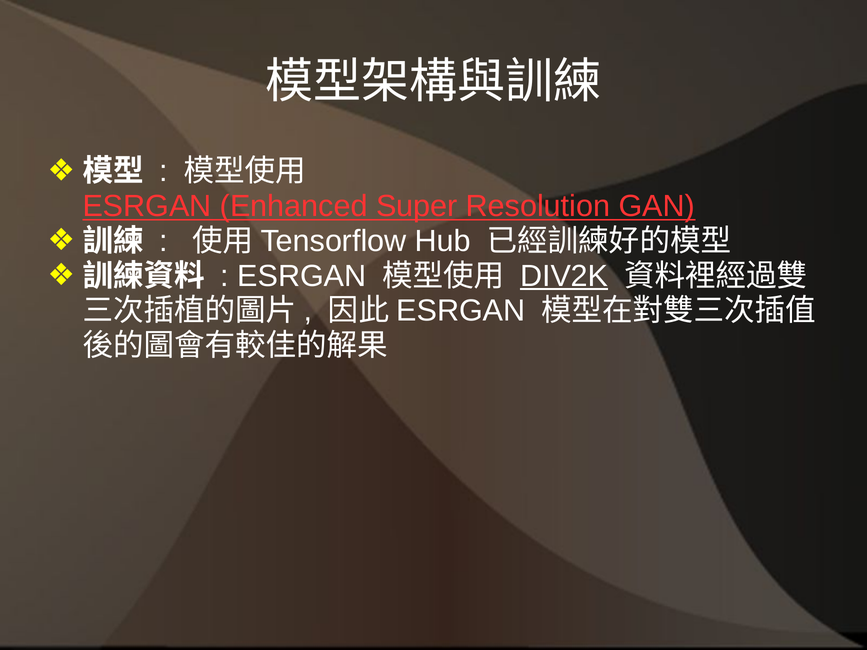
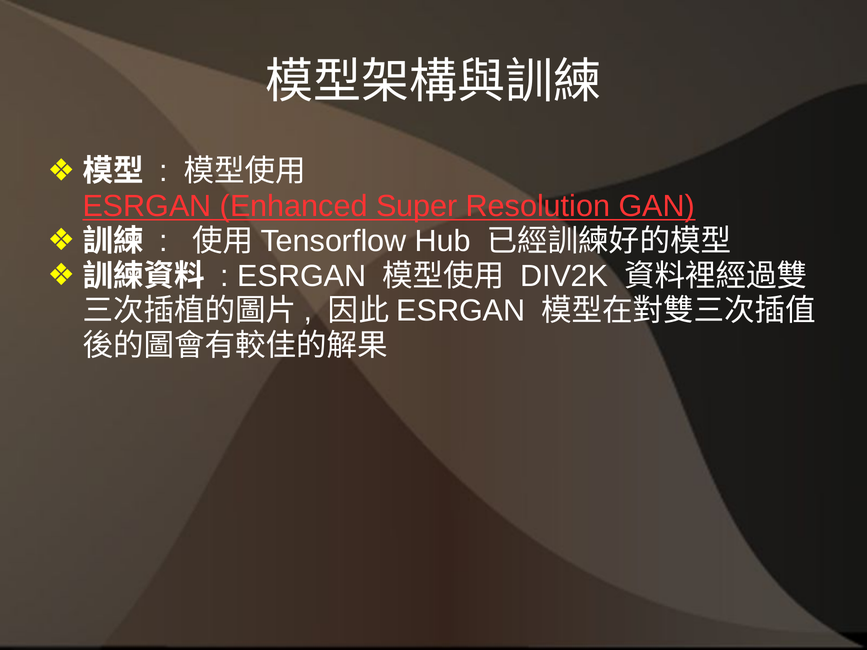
DIV2K underline: present -> none (564, 276)
